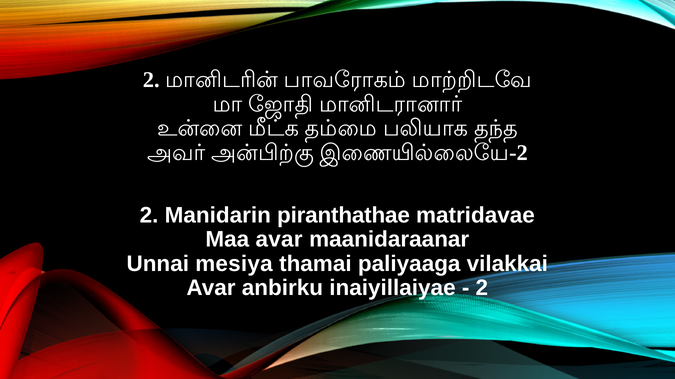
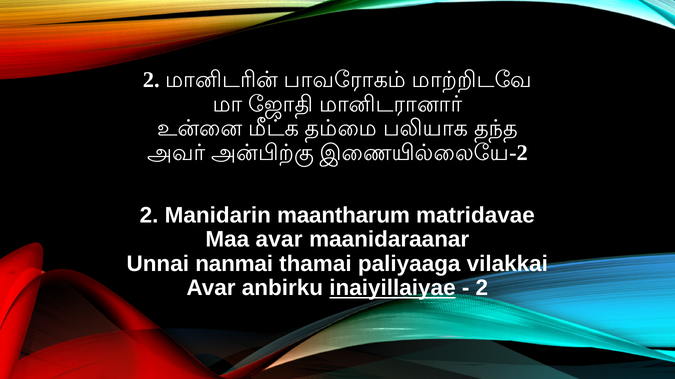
piranthathae: piranthathae -> maantharum (344, 216)
mesiya: mesiya -> nanmai (234, 264)
inaiyillaiyae underline: none -> present (392, 289)
